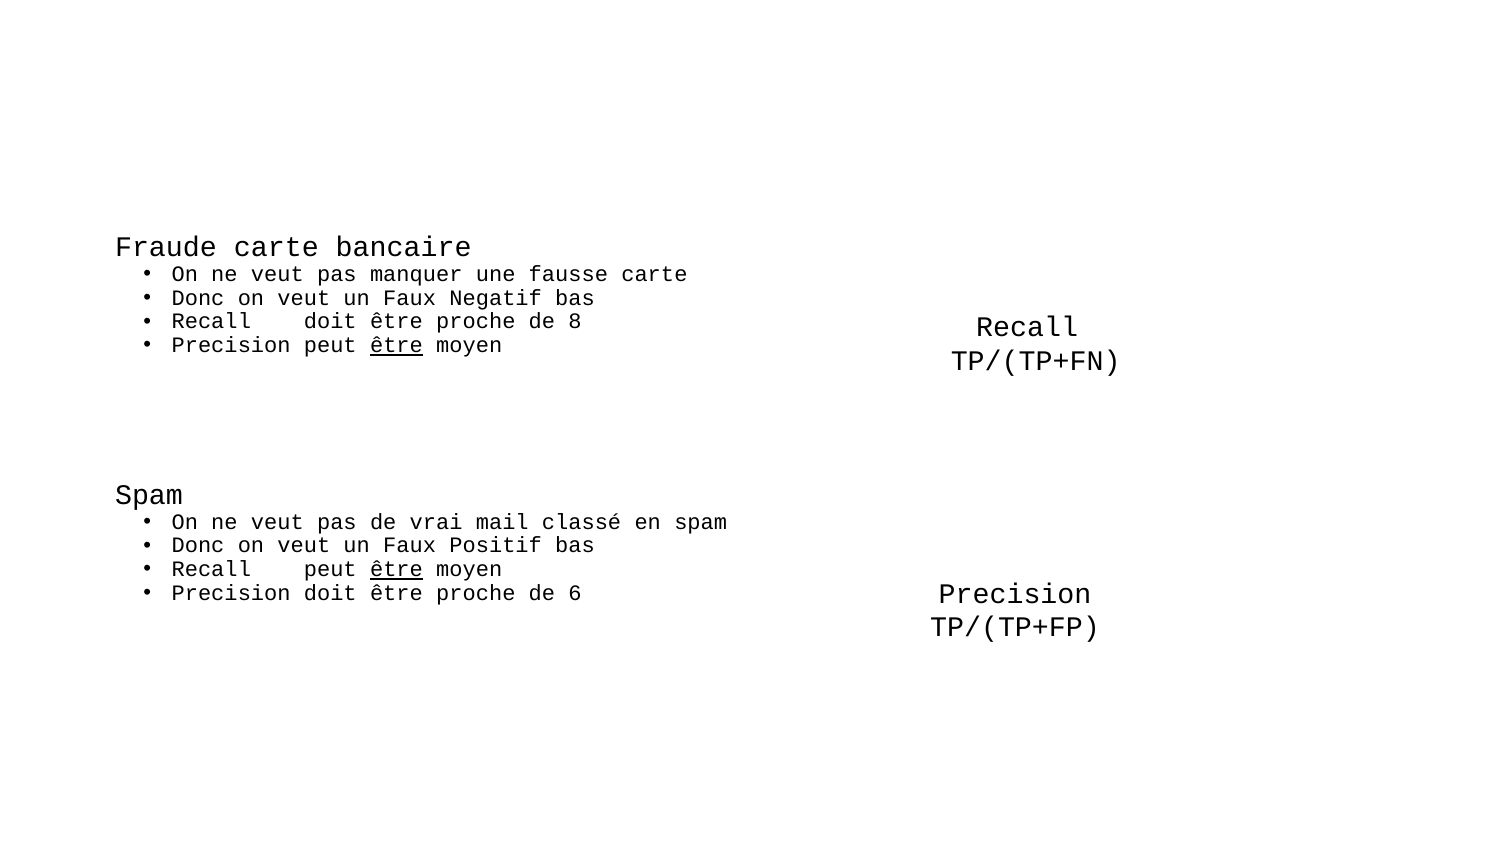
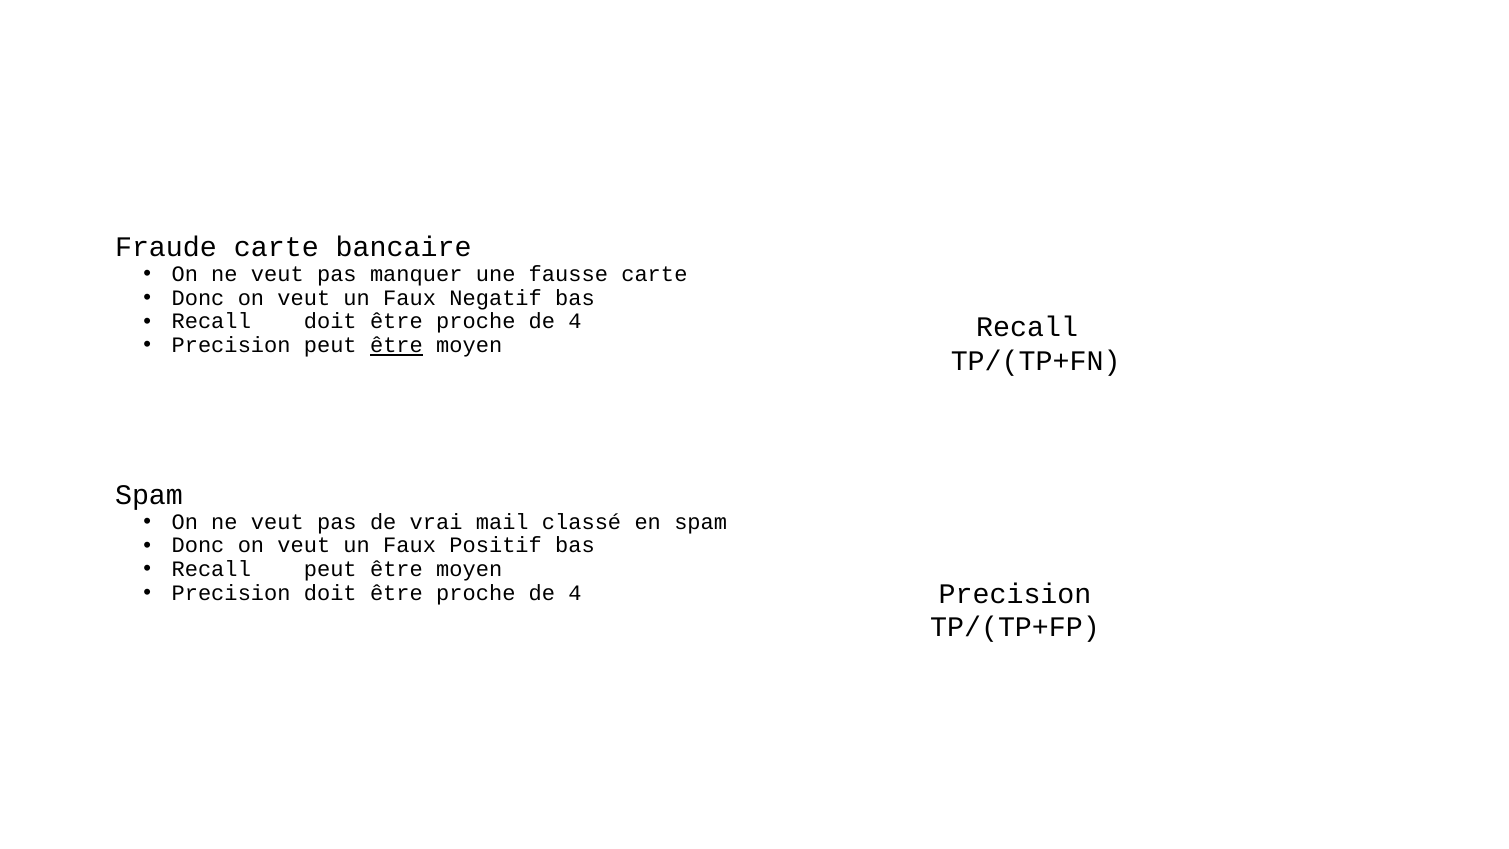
8: 8 -> 4 (575, 322)
être underline: present -> none (396, 569)
6: 6 -> 4 (575, 593)
